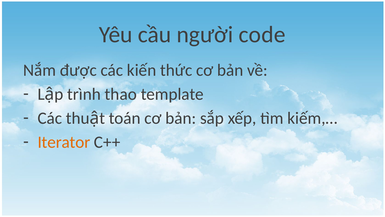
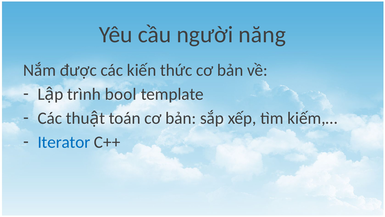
code: code -> năng (262, 34)
thao: thao -> bool (121, 94)
Iterator colour: orange -> blue (64, 142)
